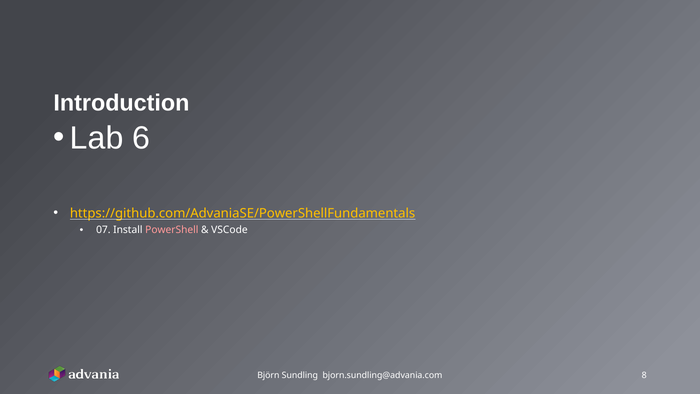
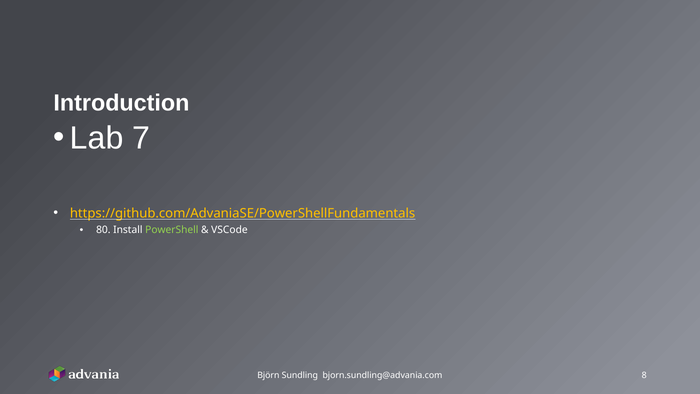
6: 6 -> 7 (141, 138)
07: 07 -> 80 (103, 230)
PowerShell colour: pink -> light green (172, 230)
